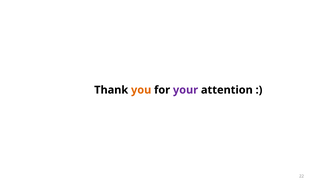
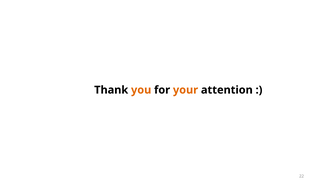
your colour: purple -> orange (186, 90)
